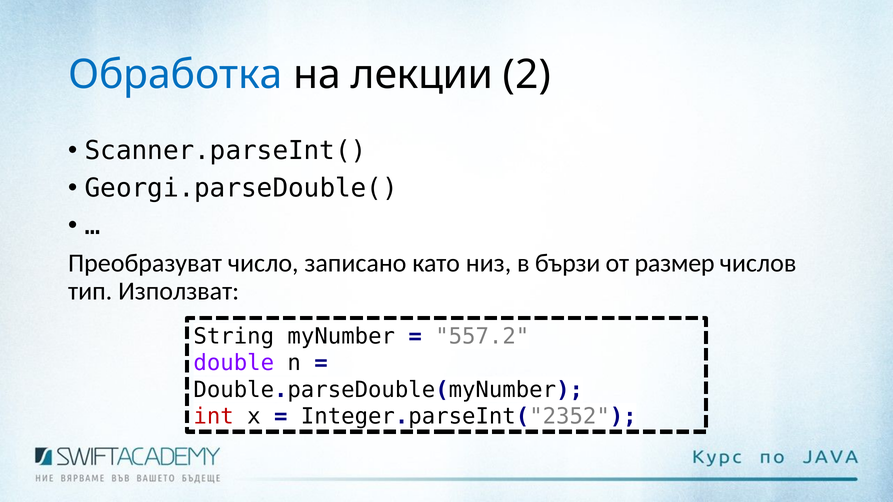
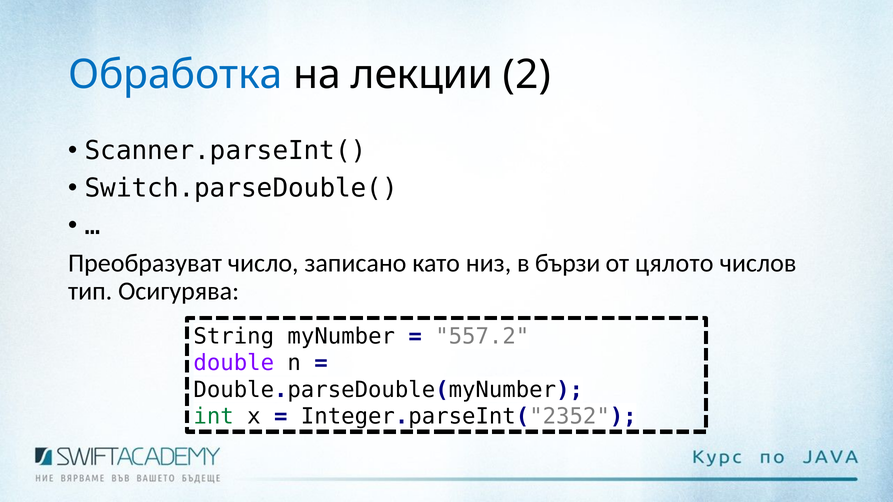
Georgi.parseDouble(: Georgi.parseDouble( -> Switch.parseDouble( (241, 188)
размер: размер -> цялото (674, 263)
Използват: Използват -> Осигурява (179, 291)
int colour: red -> green (214, 417)
